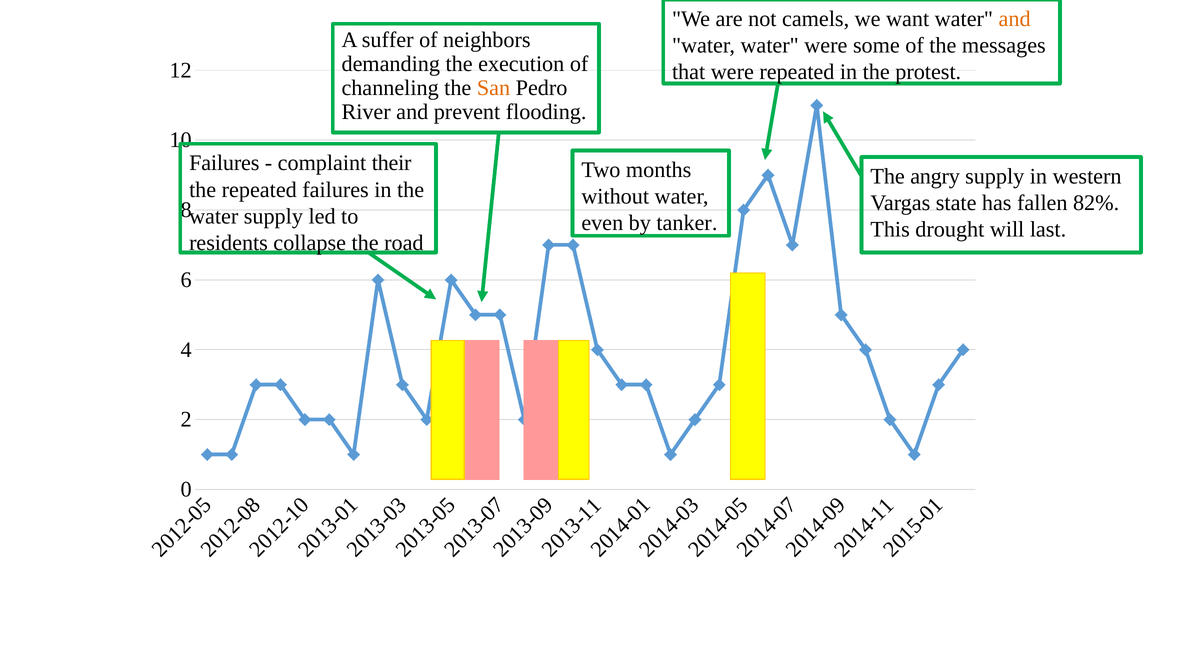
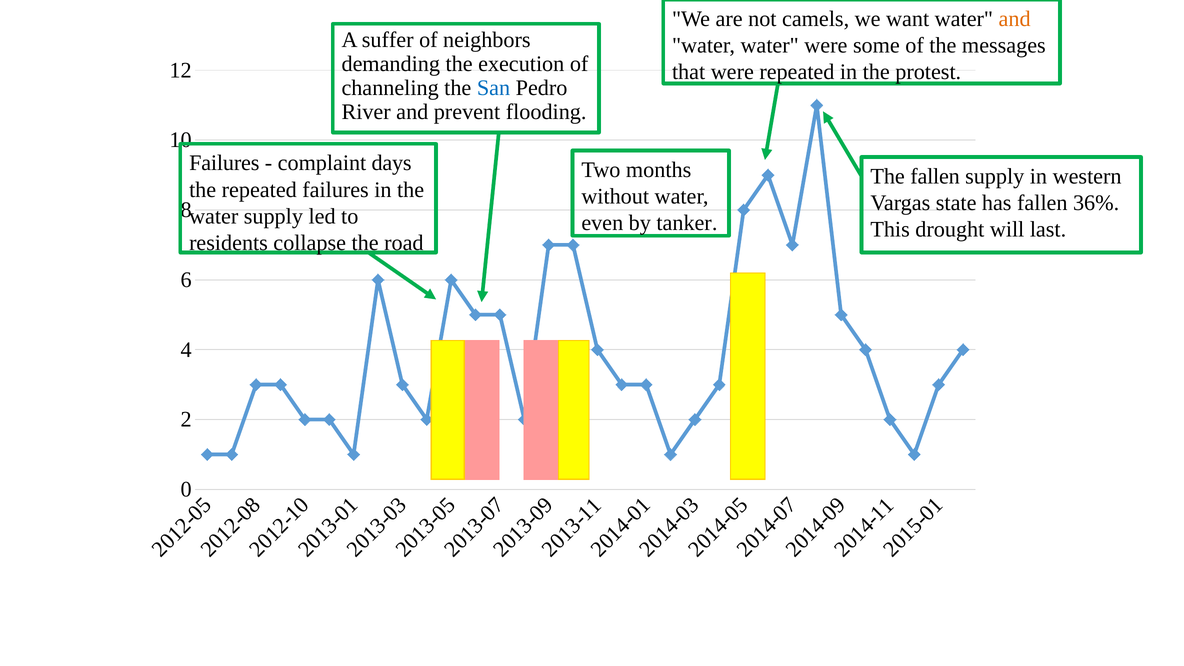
San colour: orange -> blue (494, 88)
their: their -> days (392, 163)
The angry: angry -> fallen (935, 176)
82%: 82% -> 36% (1096, 203)
